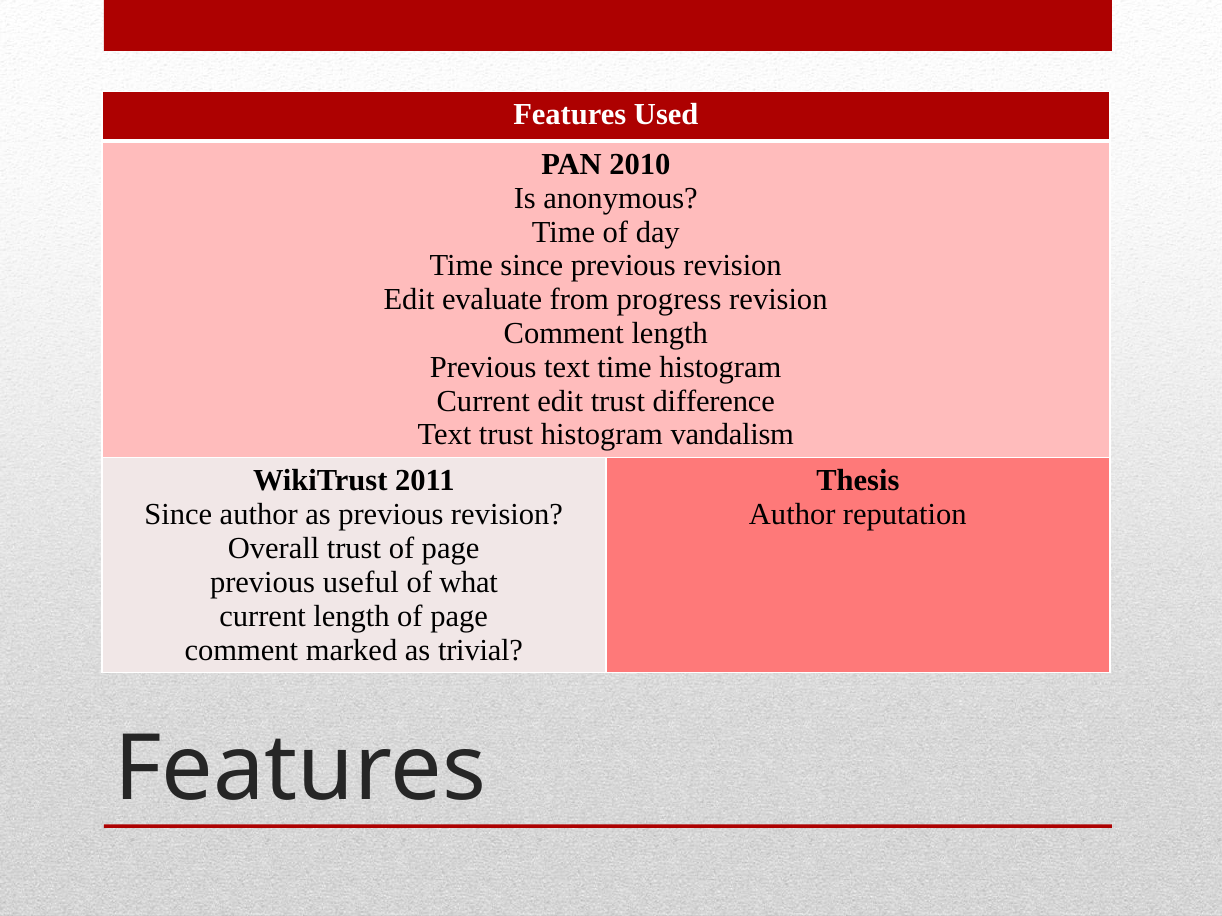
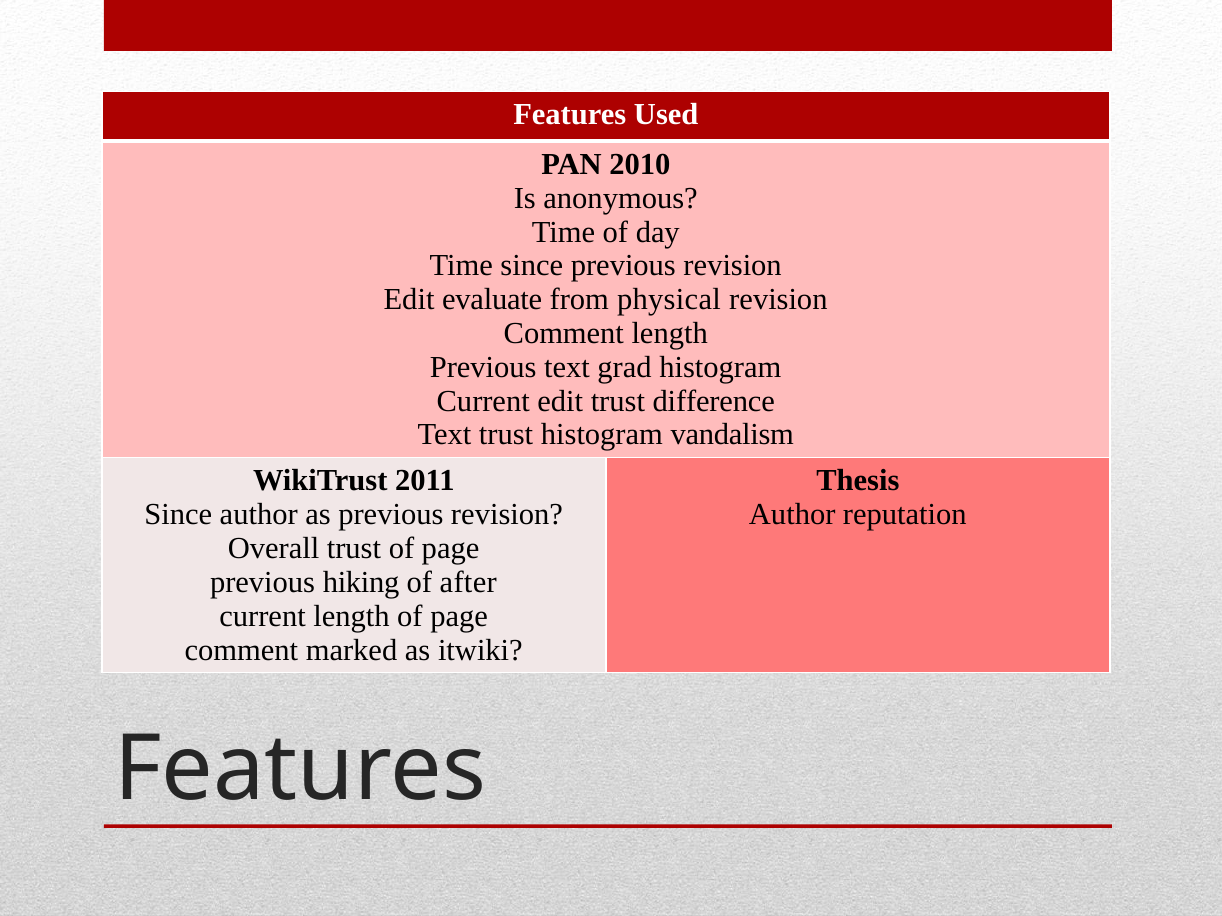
progress: progress -> physical (669, 300)
text time: time -> grad (625, 367)
useful: useful -> hiking (361, 583)
what: what -> after (468, 583)
trivial: trivial -> itwiki (480, 650)
